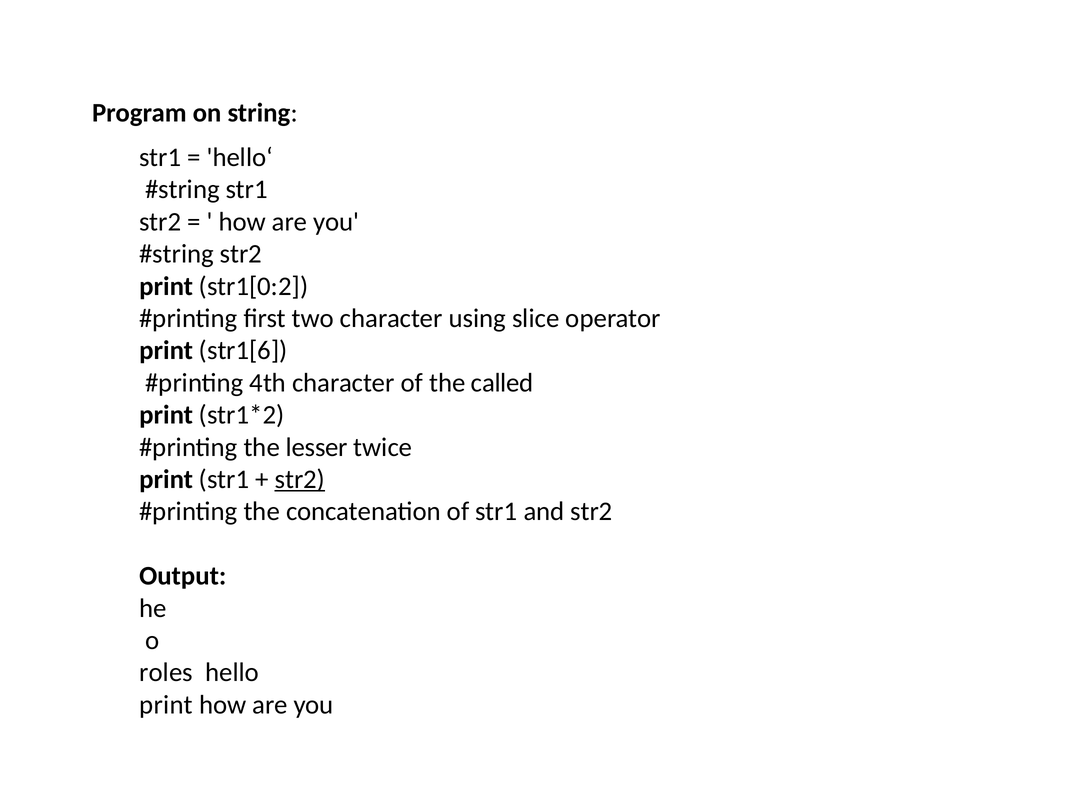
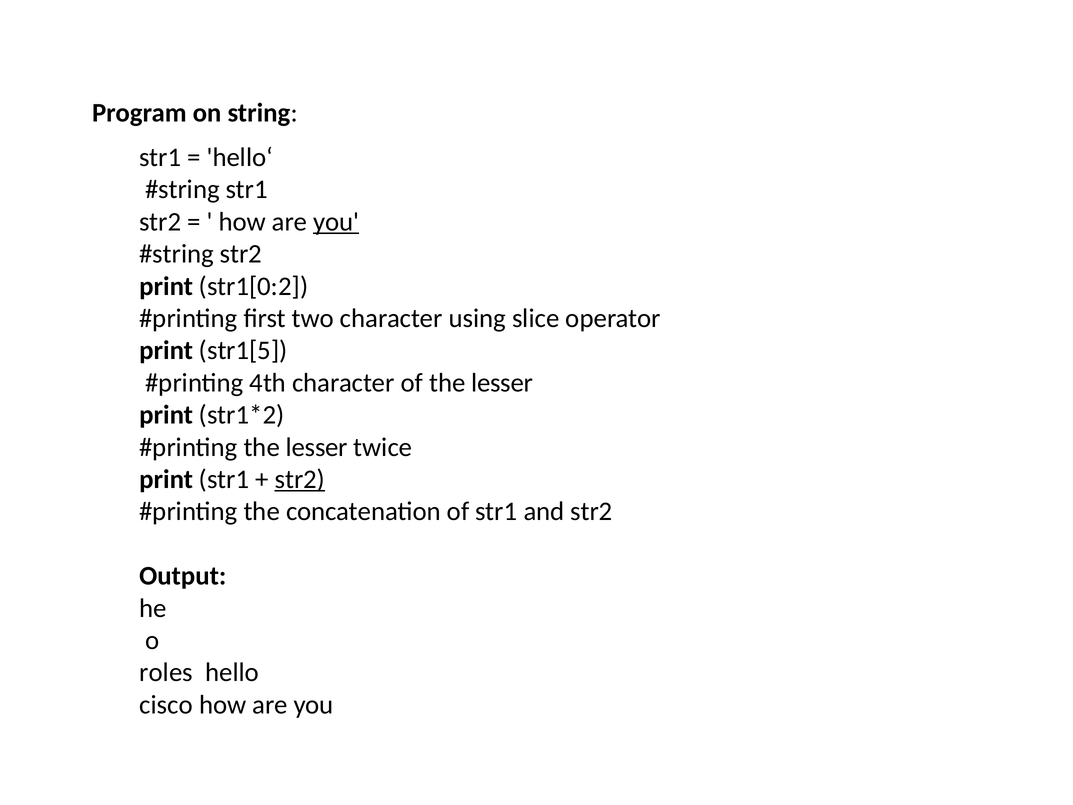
you underline: none -> present (336, 222)
str1[6: str1[6 -> str1[5 (243, 350)
of the called: called -> lesser (502, 383)
print: print -> cisco (166, 705)
